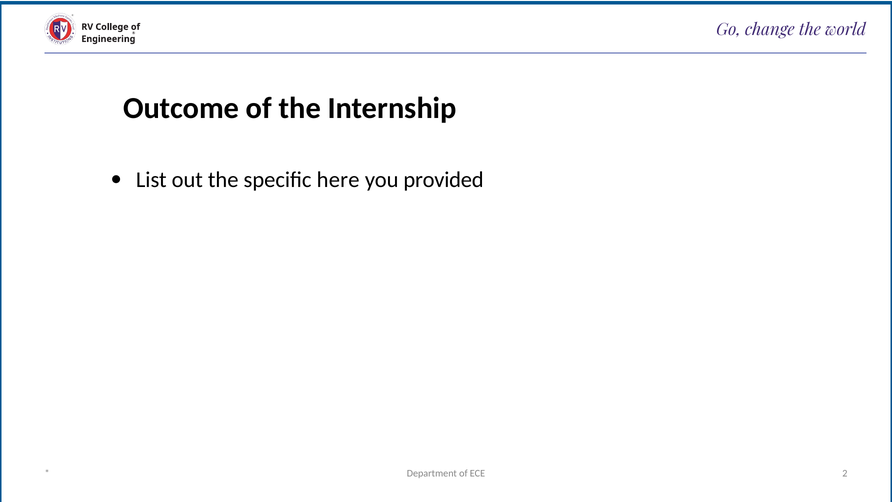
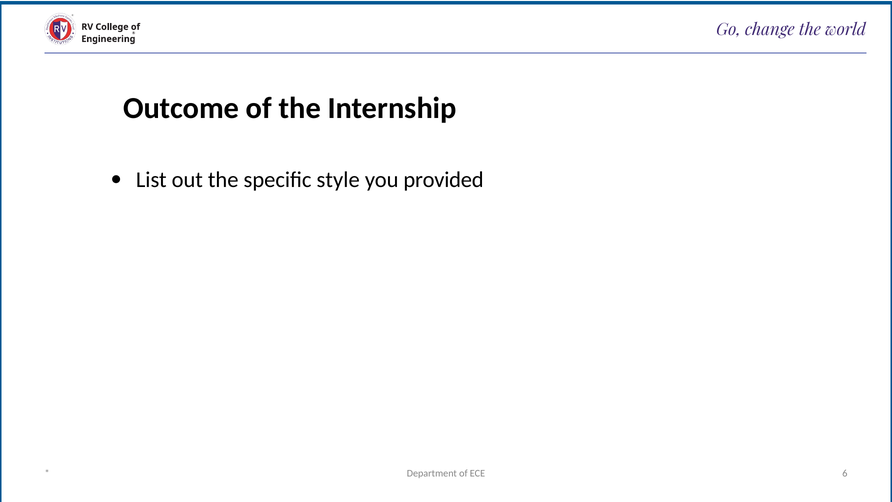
here: here -> style (338, 179)
2: 2 -> 6 (845, 473)
